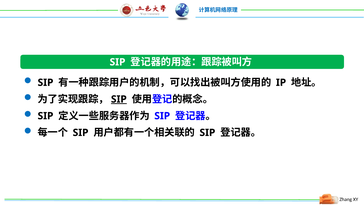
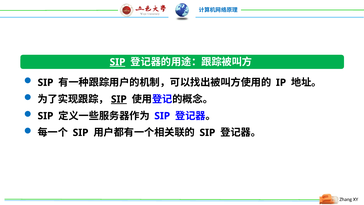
SIP underline: none -> present (118, 62)
